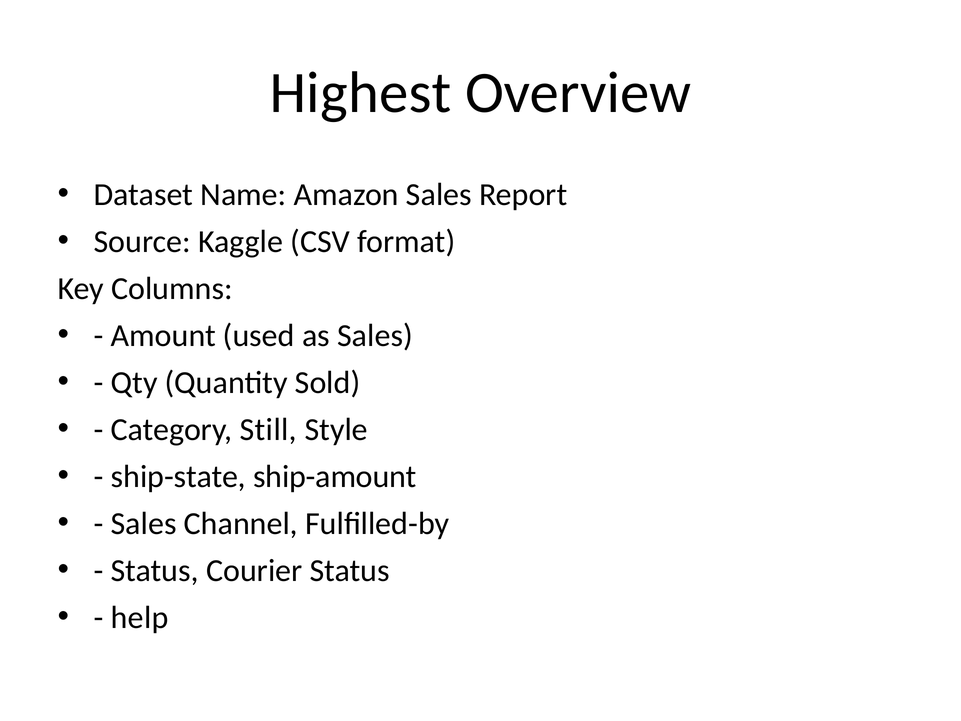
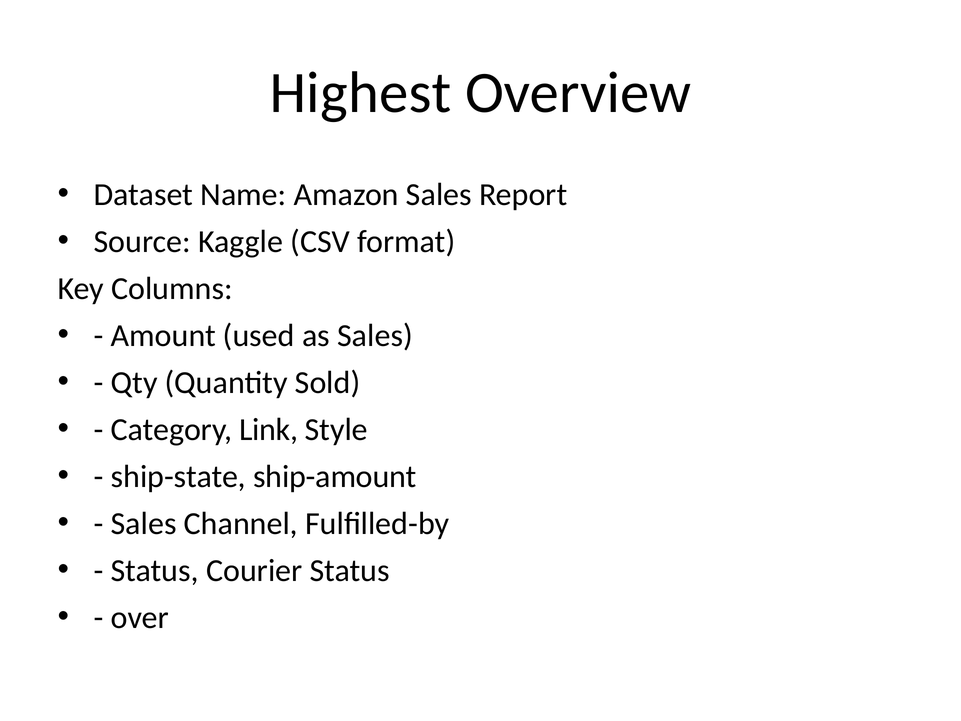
Still: Still -> Link (269, 429)
help: help -> over (140, 617)
